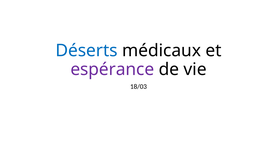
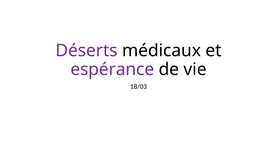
Déserts colour: blue -> purple (87, 51)
